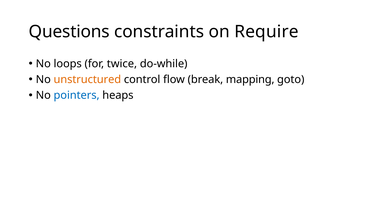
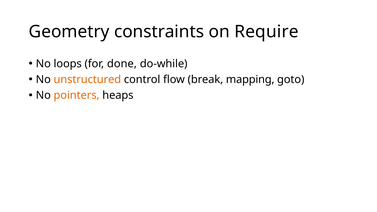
Questions: Questions -> Geometry (69, 32)
twice: twice -> done (122, 64)
pointers colour: blue -> orange (77, 95)
